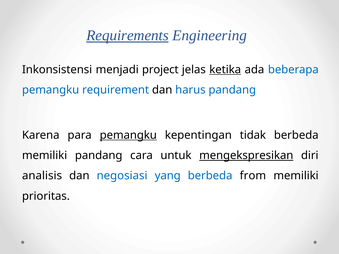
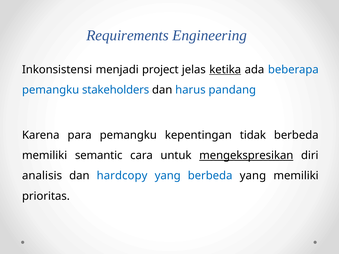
Requirements underline: present -> none (127, 36)
requirement: requirement -> stakeholders (116, 90)
pemangku underline: present -> none (128, 135)
memiliki pandang: pandang -> semantic (99, 156)
negosiasi: negosiasi -> hardcopy (122, 176)
berbeda from: from -> yang (253, 176)
